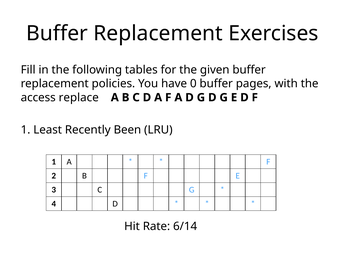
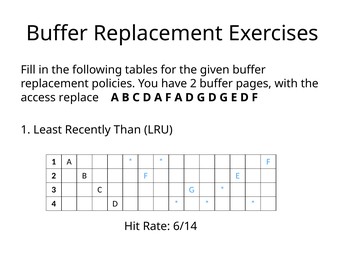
have 0: 0 -> 2 (193, 84)
Been: Been -> Than (127, 130)
